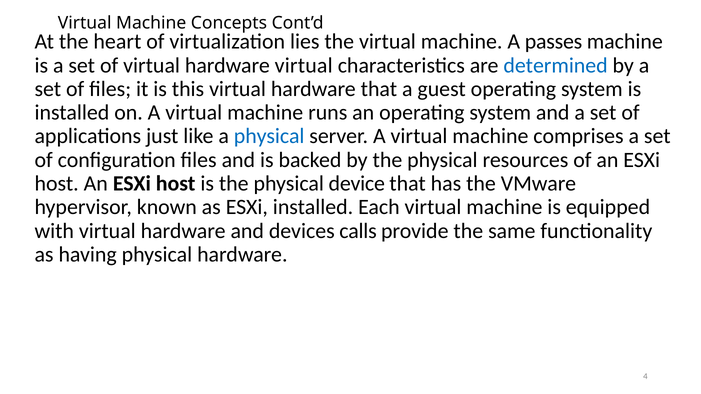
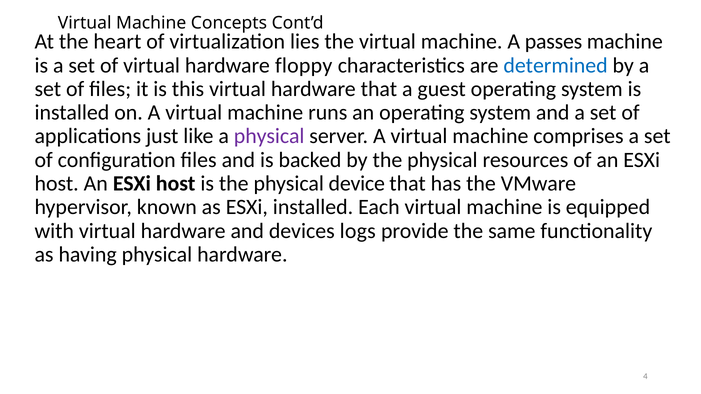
hardware virtual: virtual -> floppy (304, 65)
physical colour: blue -> purple (269, 136)
calls: calls -> logs (358, 231)
